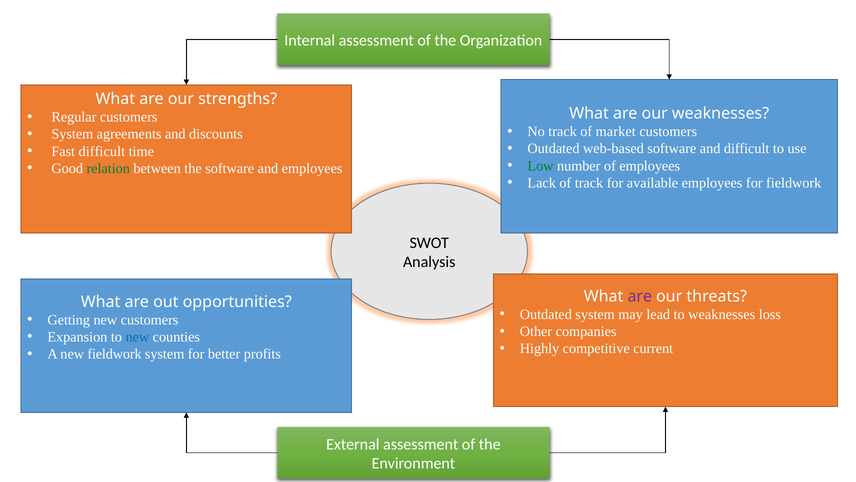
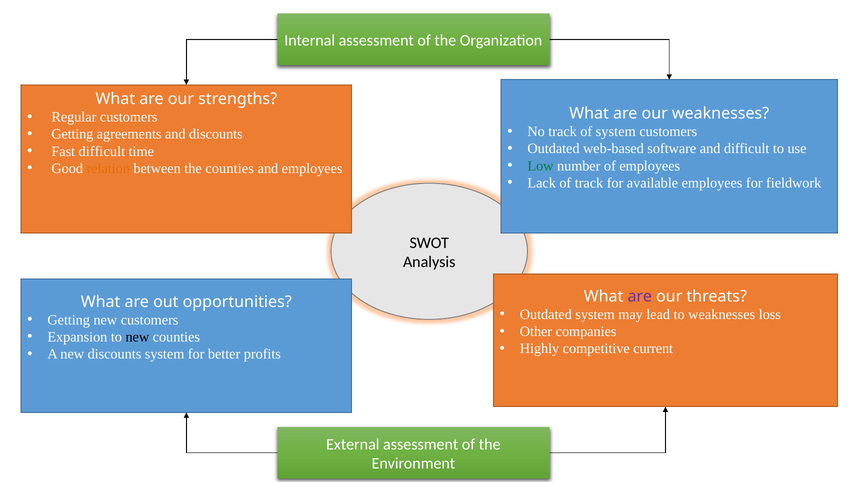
of market: market -> system (616, 132)
System: System -> Getting (72, 134)
relation colour: green -> orange (108, 168)
the software: software -> counties (230, 168)
new colour: blue -> black (137, 337)
new fieldwork: fieldwork -> discounts (114, 354)
